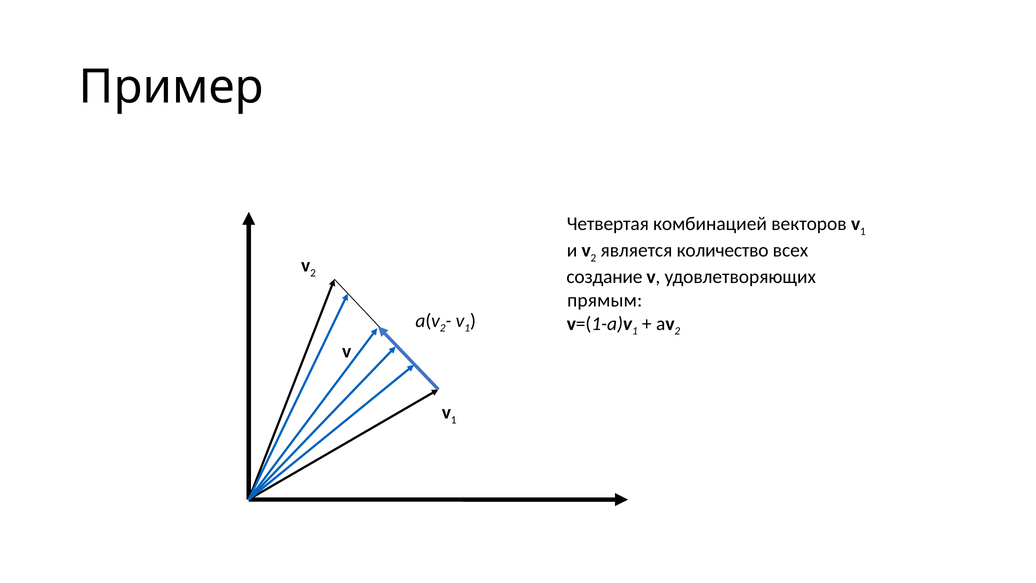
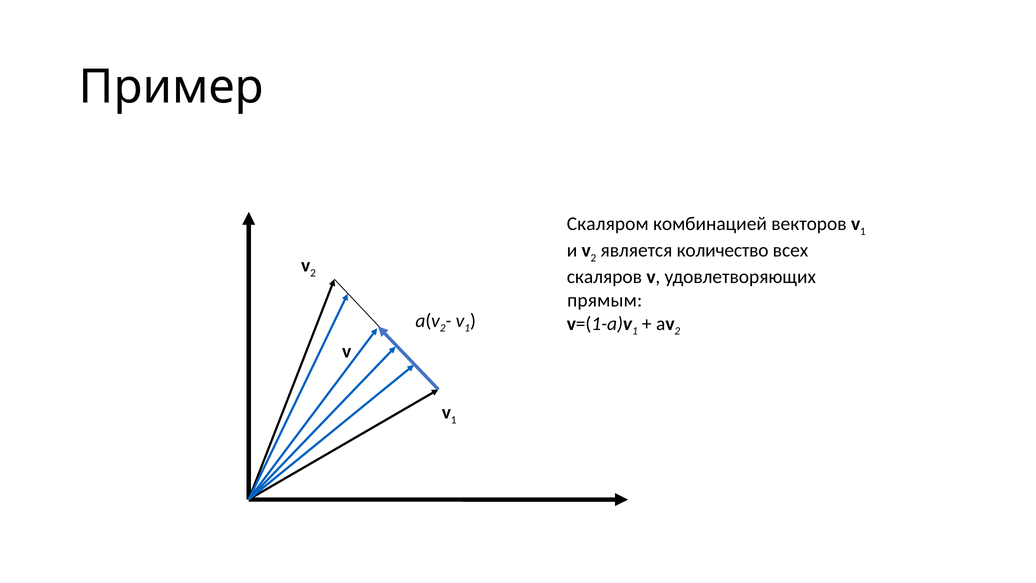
Четвертая: Четвертая -> Скаляром (608, 224)
создание: создание -> скаляров (604, 277)
